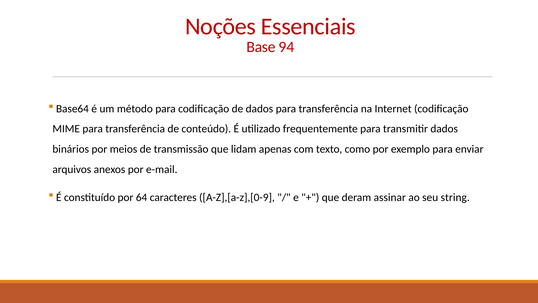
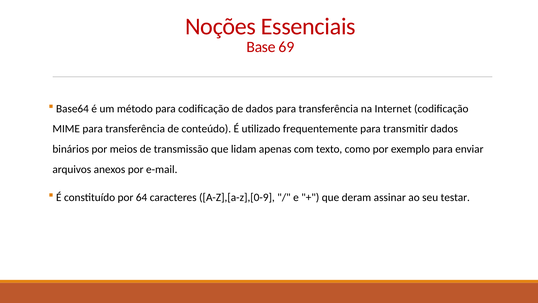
94: 94 -> 69 (286, 47)
string: string -> testar (455, 197)
